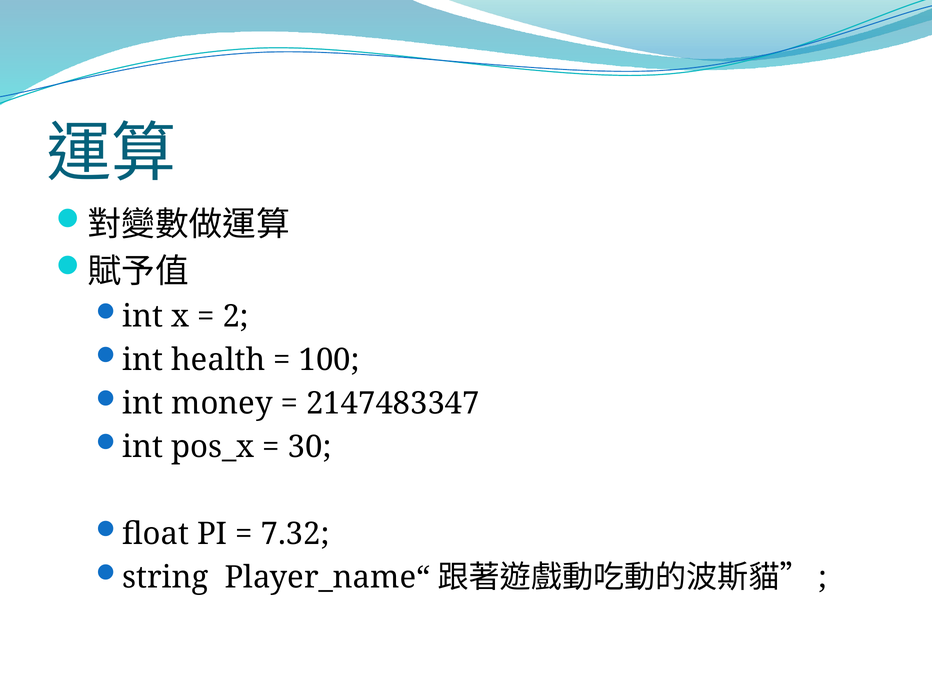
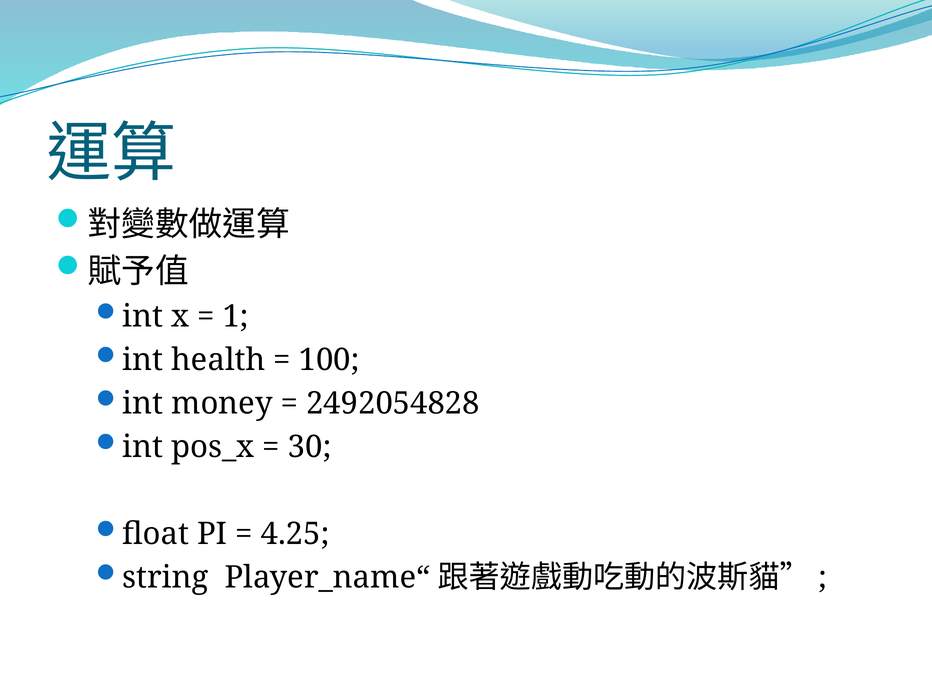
2: 2 -> 1 (236, 317)
2147483347: 2147483347 -> 2492054828 (393, 403)
7.32: 7.32 -> 4.25 (295, 534)
